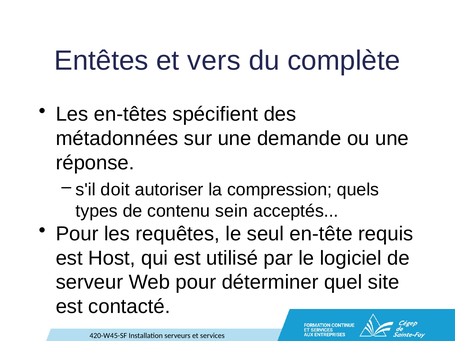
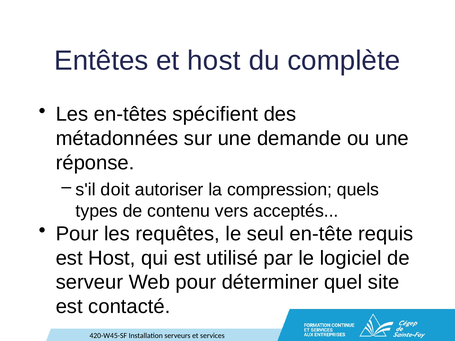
et vers: vers -> host (214, 61)
sein: sein -> vers (232, 211)
